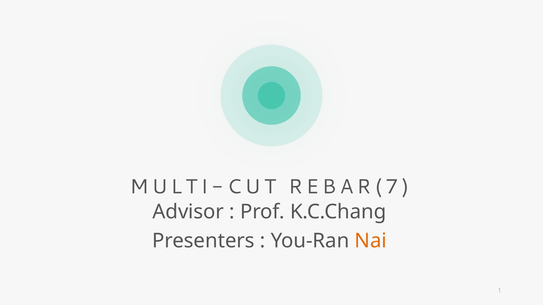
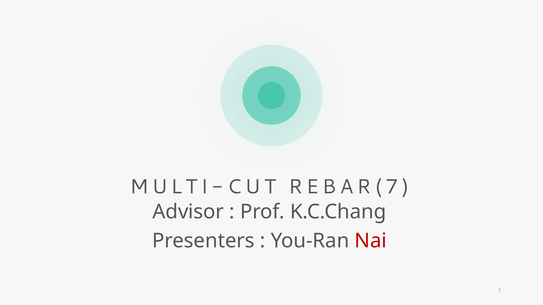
Nai colour: orange -> red (371, 241)
